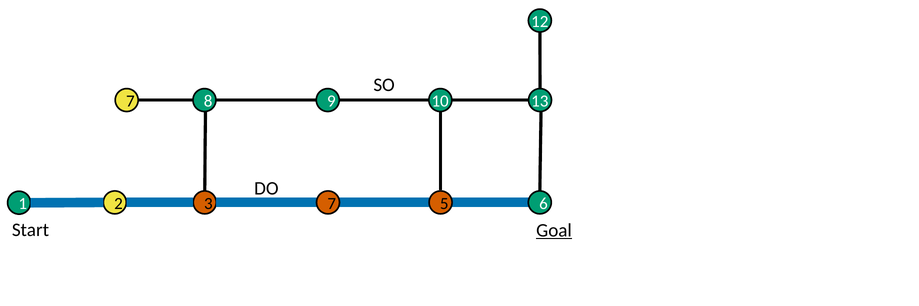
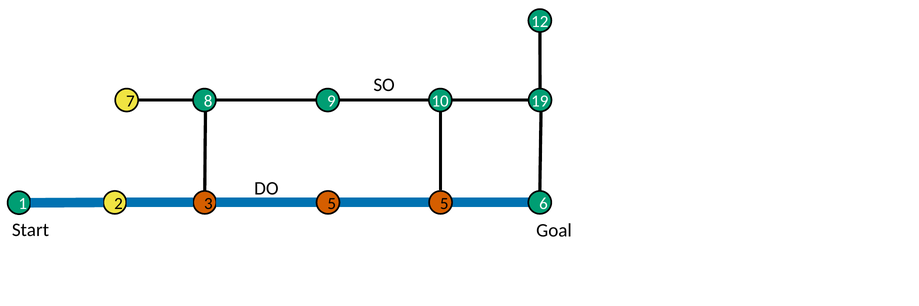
13: 13 -> 19 (540, 101)
7: 7 -> 5 (332, 204)
Goal underline: present -> none (554, 231)
